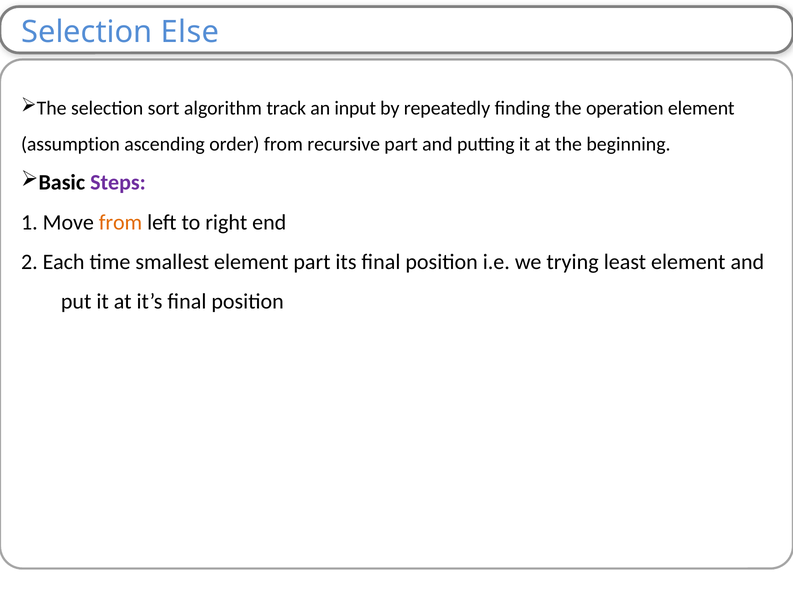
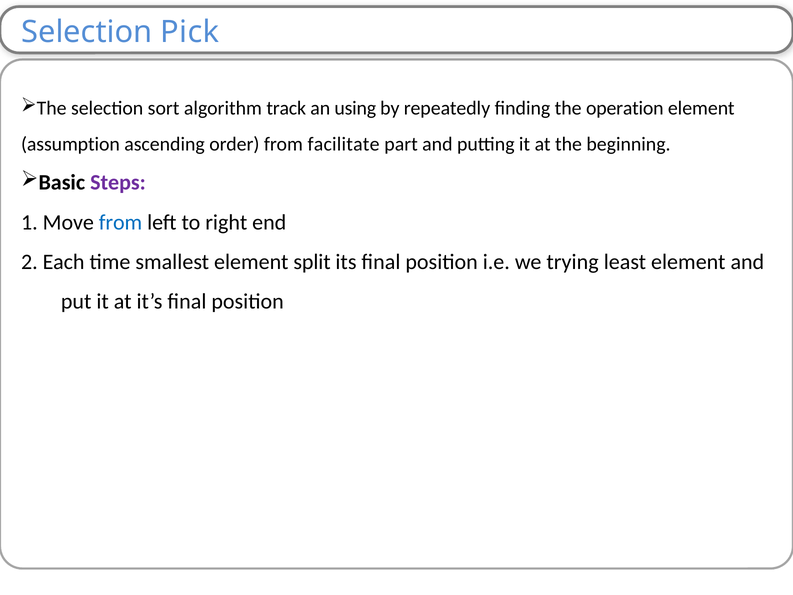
Else: Else -> Pick (190, 32)
input: input -> using (355, 108)
recursive: recursive -> facilitate (344, 144)
from colour: orange -> blue (121, 222)
element part: part -> split (312, 262)
